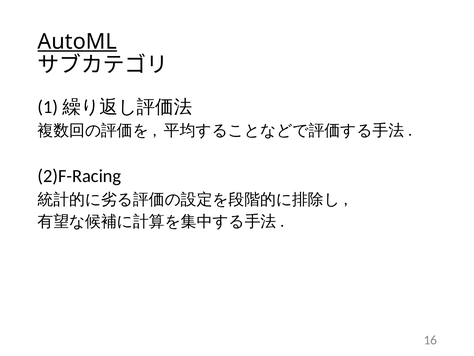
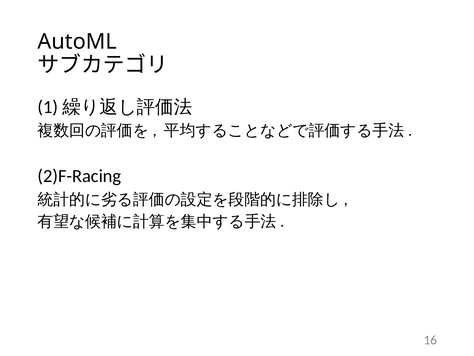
AutoML underline: present -> none (77, 41)
